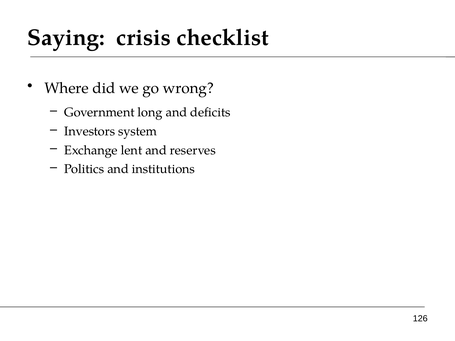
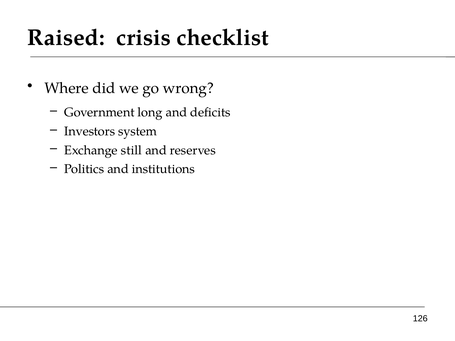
Saying: Saying -> Raised (66, 38)
lent: lent -> still (131, 150)
